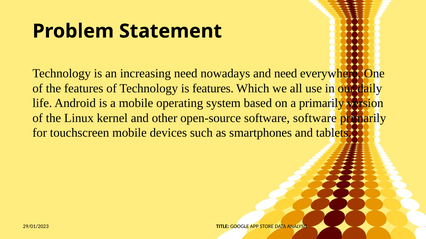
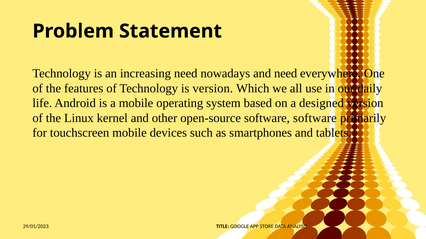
is features: features -> version (213, 89)
a primarily: primarily -> designed (321, 103)
